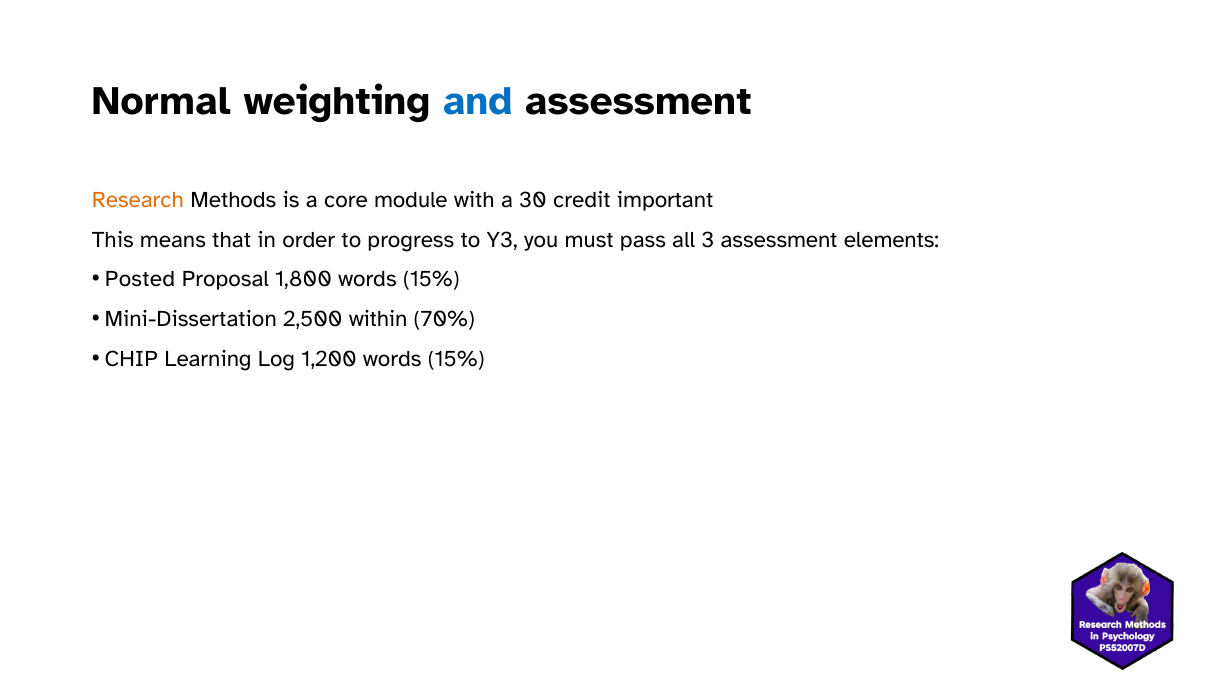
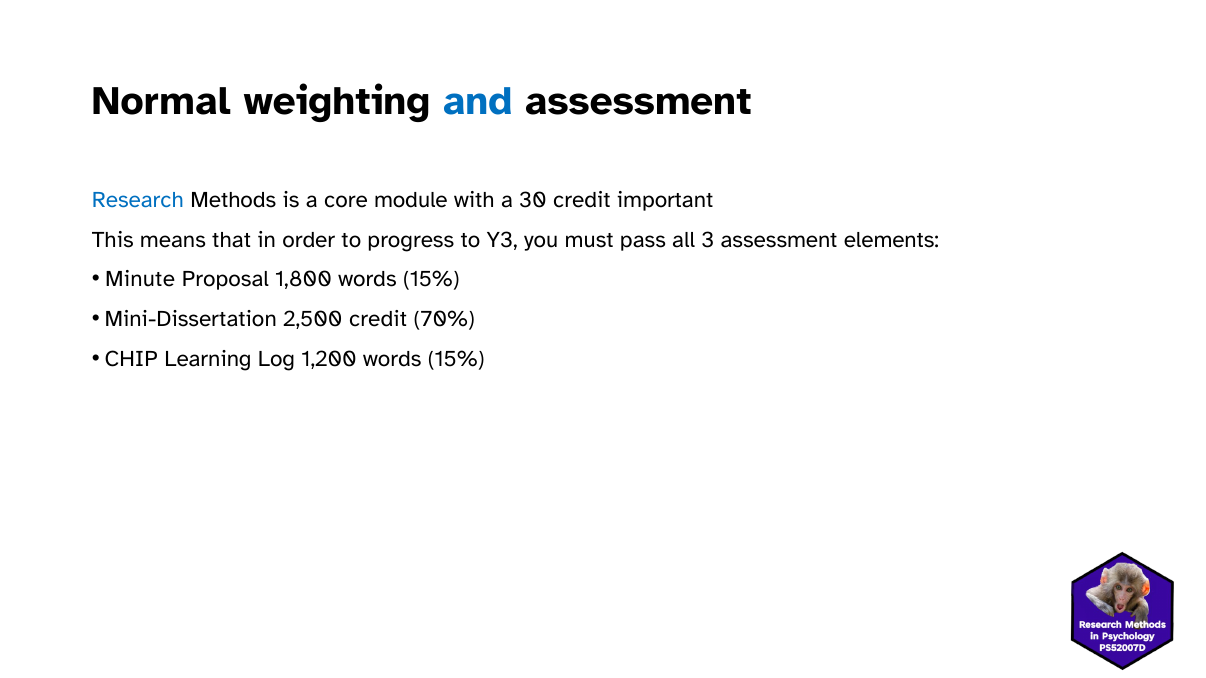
Research colour: orange -> blue (138, 200)
Posted: Posted -> Minute (140, 280)
2,500 within: within -> credit (378, 319)
